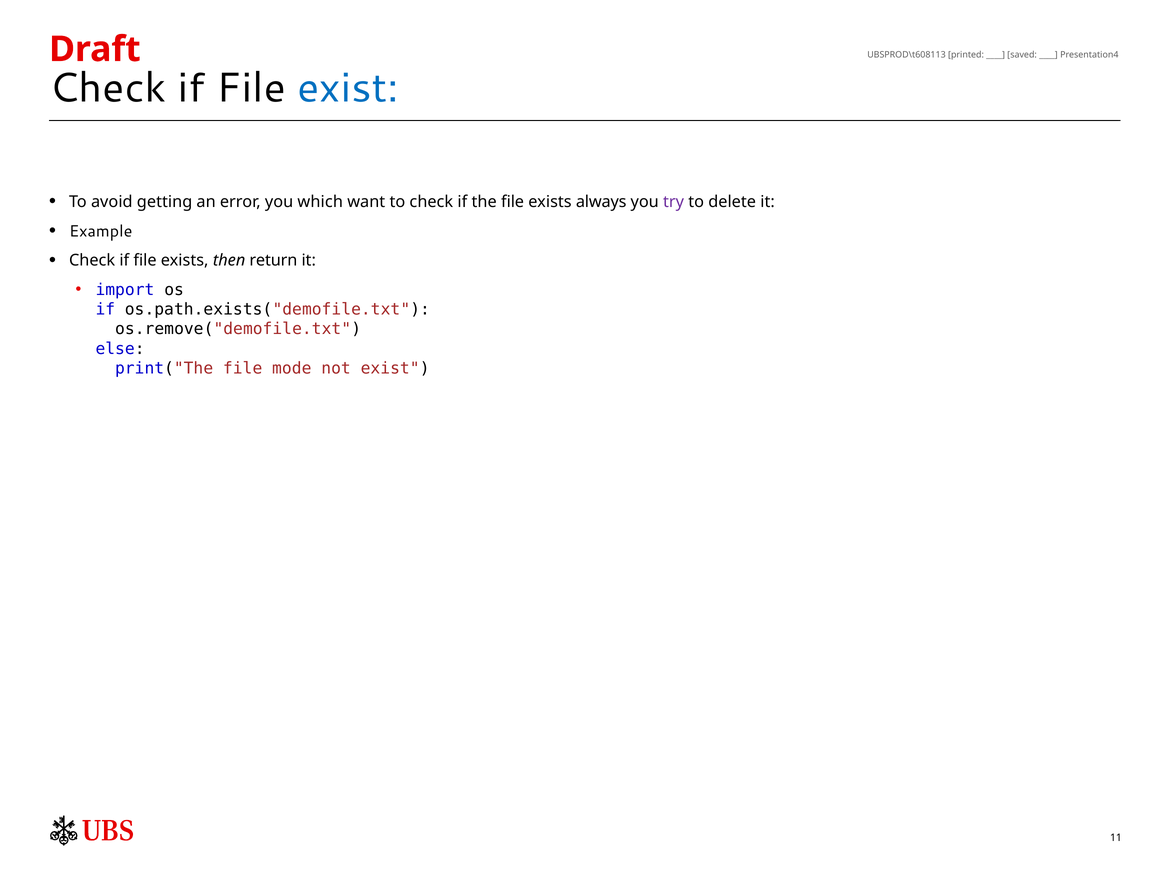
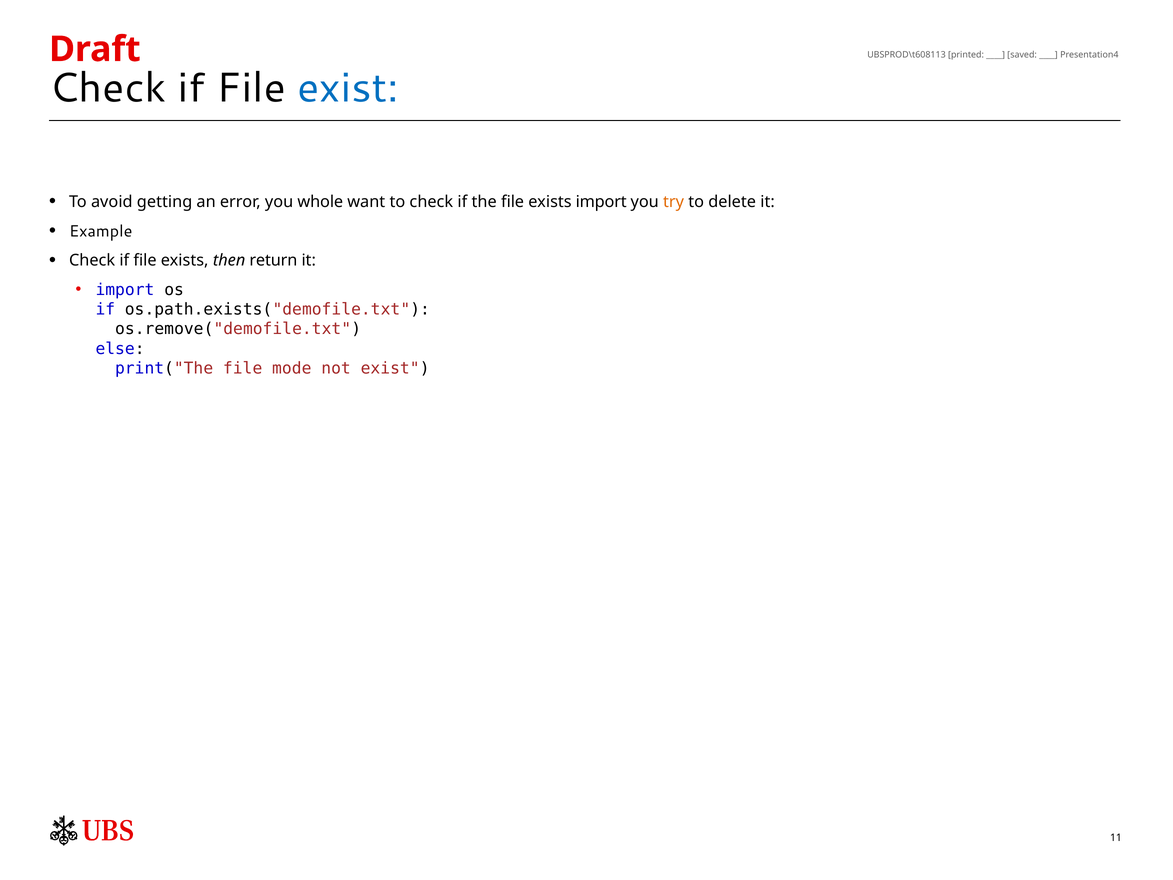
which: which -> whole (320, 202)
exists always: always -> import (601, 202)
try colour: purple -> orange (674, 202)
